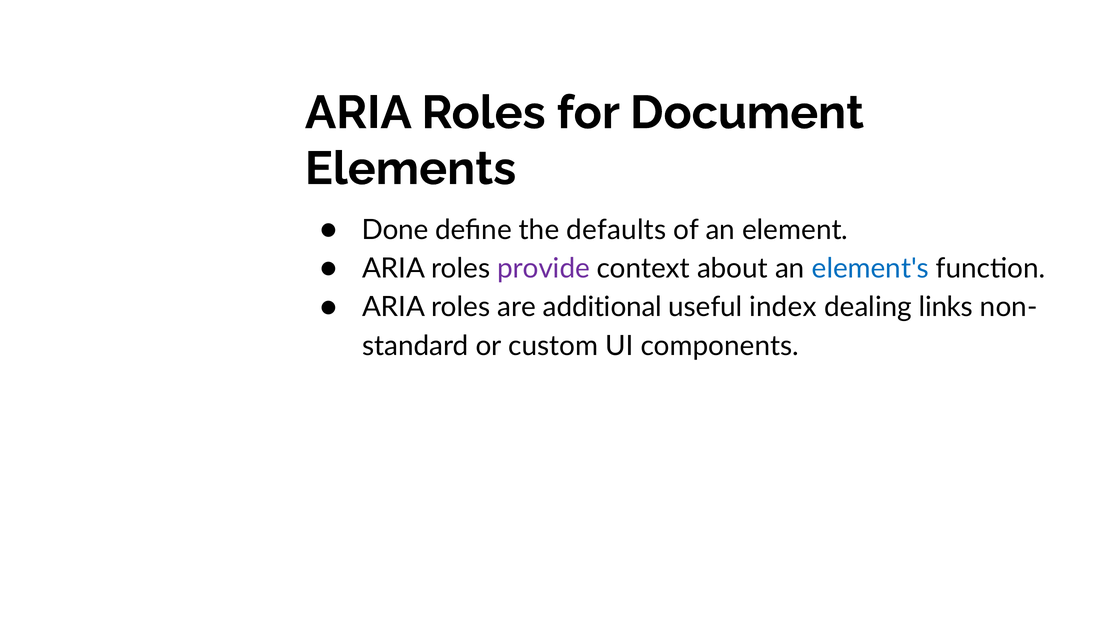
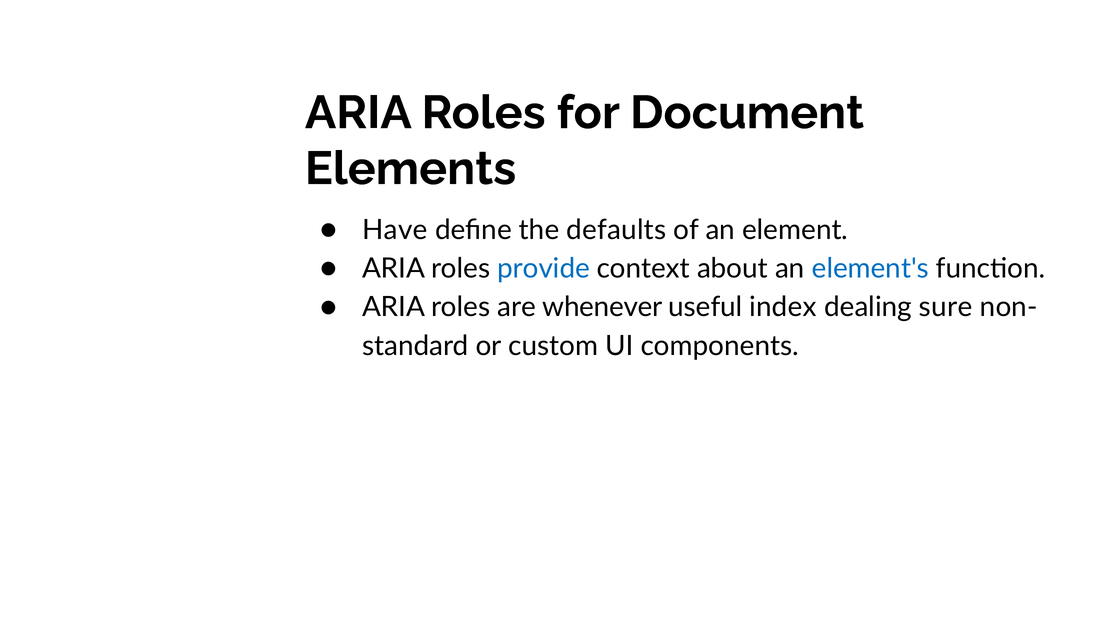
Done: Done -> Have (395, 230)
provide colour: purple -> blue (544, 269)
additional: additional -> whenever (602, 307)
links: links -> sure (946, 307)
